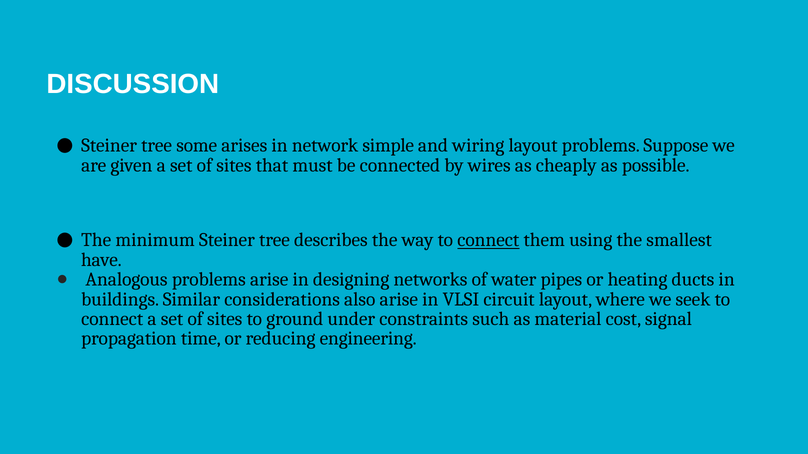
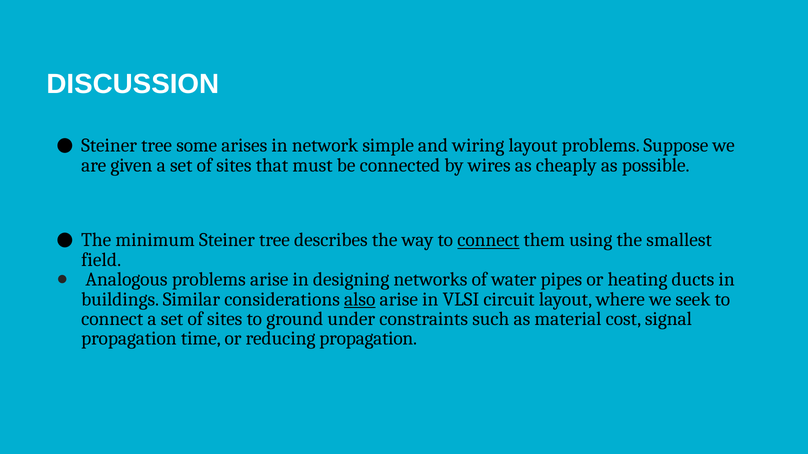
have: have -> field (101, 260)
also underline: none -> present (360, 299)
reducing engineering: engineering -> propagation (368, 339)
